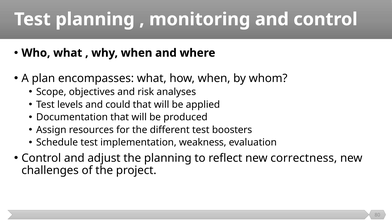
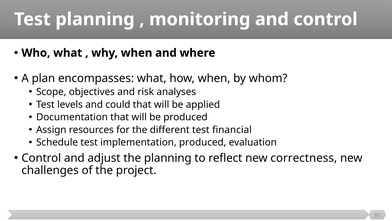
boosters: boosters -> financial (232, 130)
implementation weakness: weakness -> produced (203, 142)
